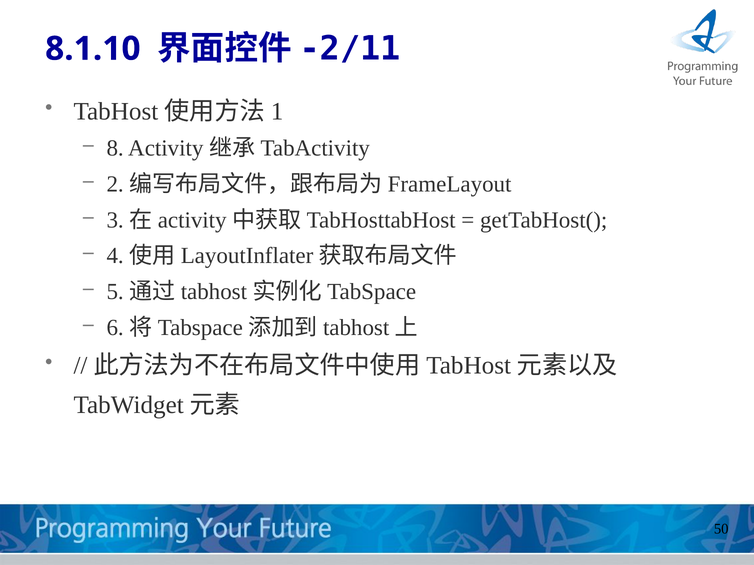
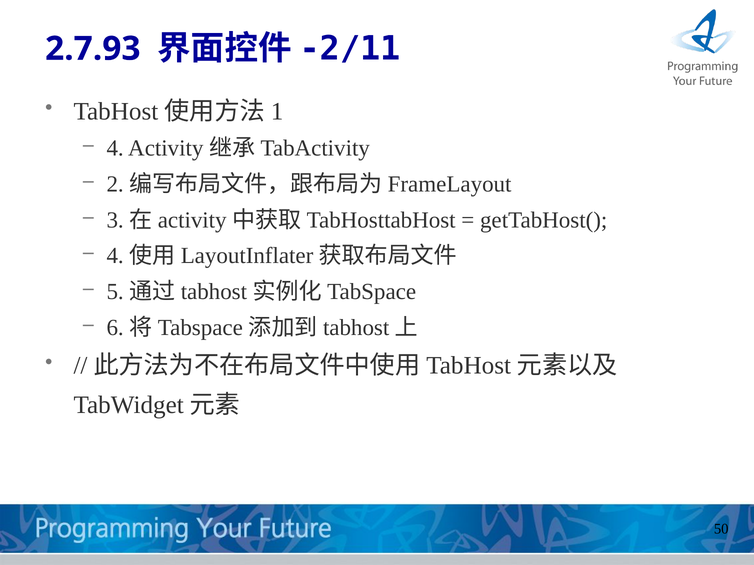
8.1.10: 8.1.10 -> 2.7.93 (93, 49)
8: 8 -> 4 (115, 148)
